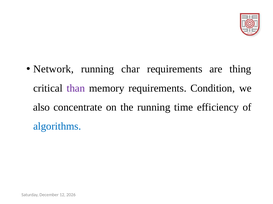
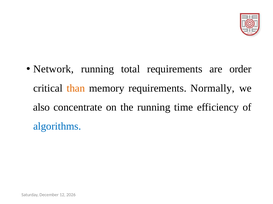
char: char -> total (131, 69)
thing: thing -> order (240, 69)
than colour: purple -> orange (76, 88)
Condition: Condition -> Normally (213, 88)
